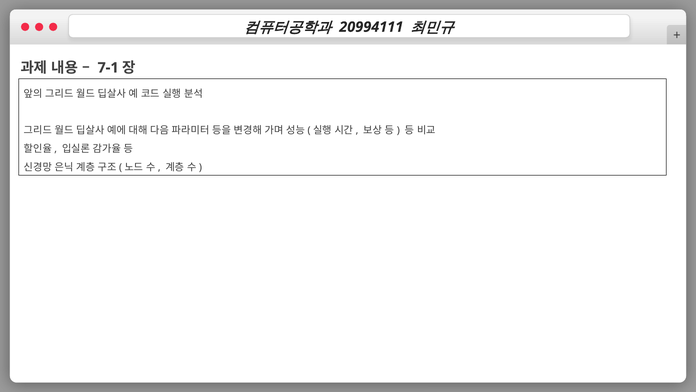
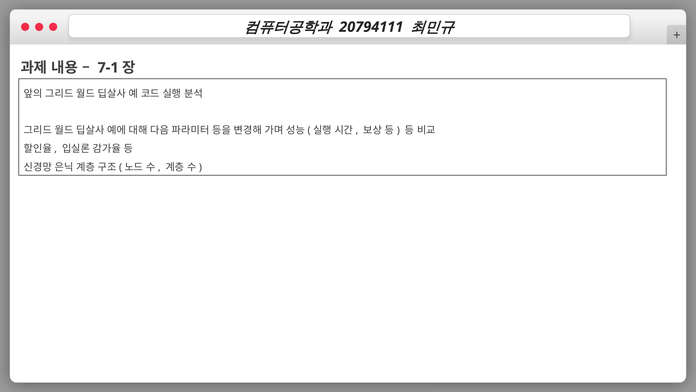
20994111: 20994111 -> 20794111 (371, 27)
